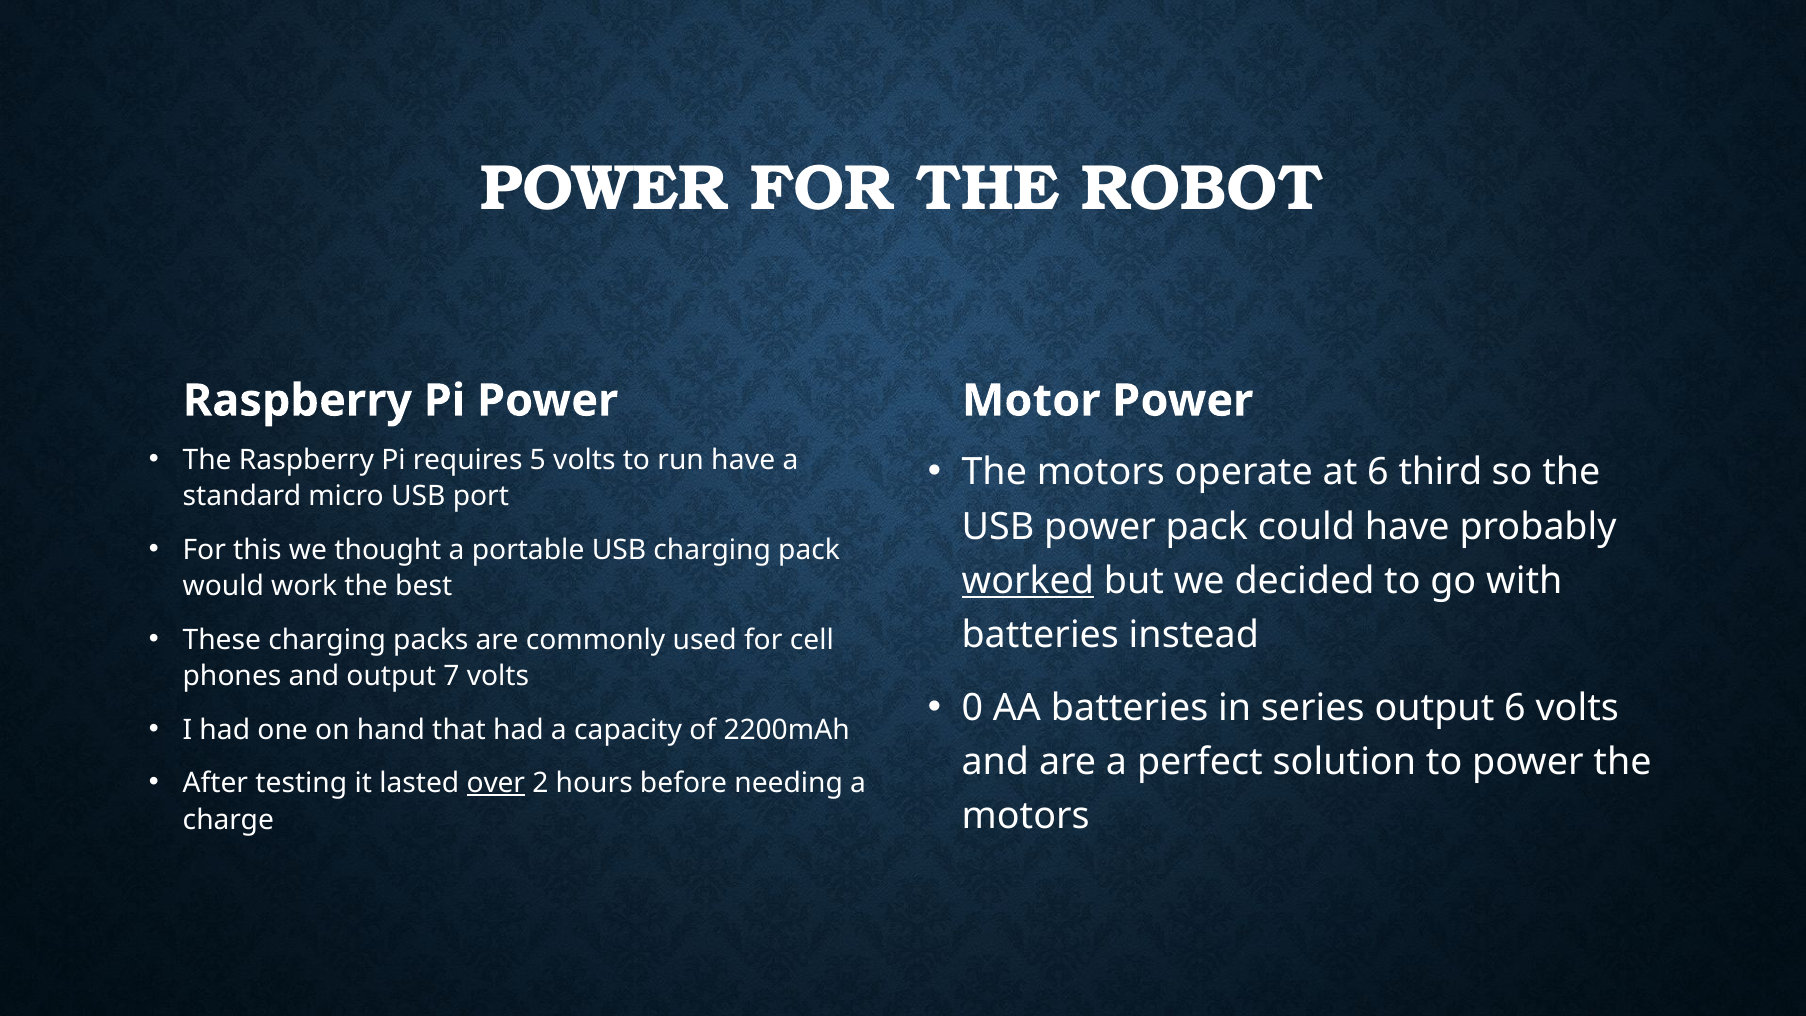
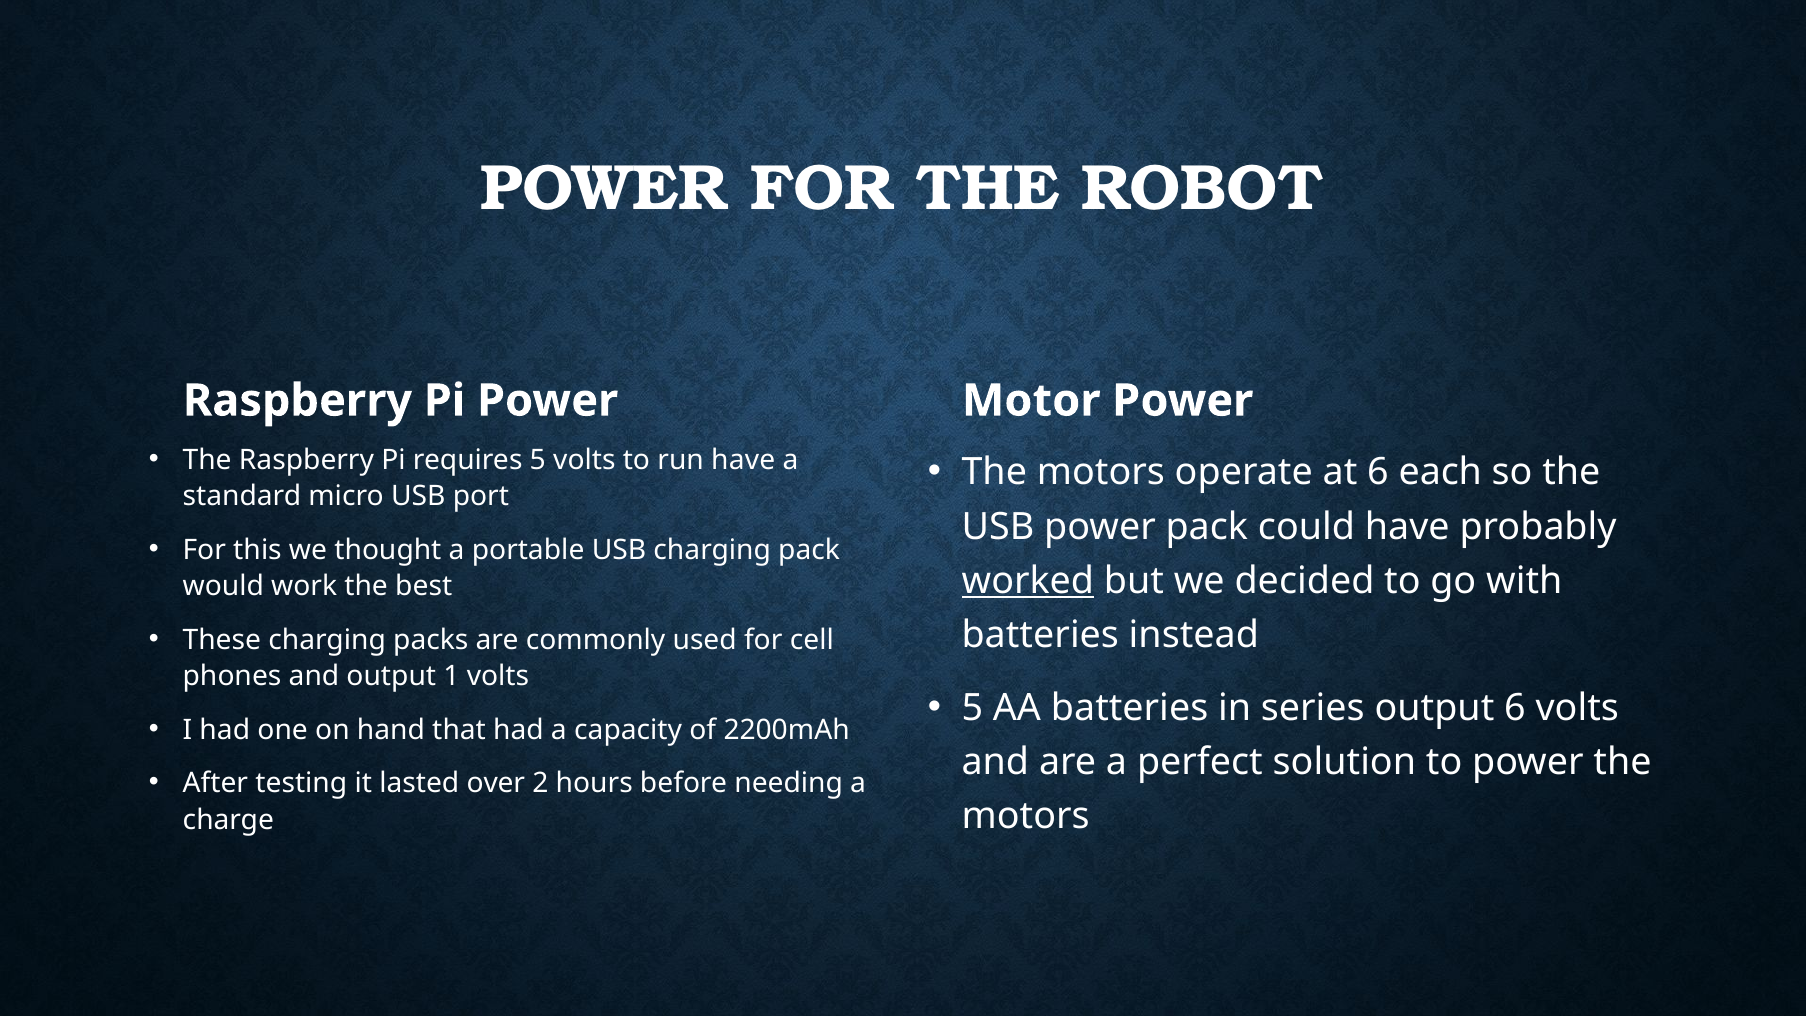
third: third -> each (1440, 472)
7: 7 -> 1 (452, 676)
0: 0 -> 5 (972, 708)
over underline: present -> none (496, 783)
